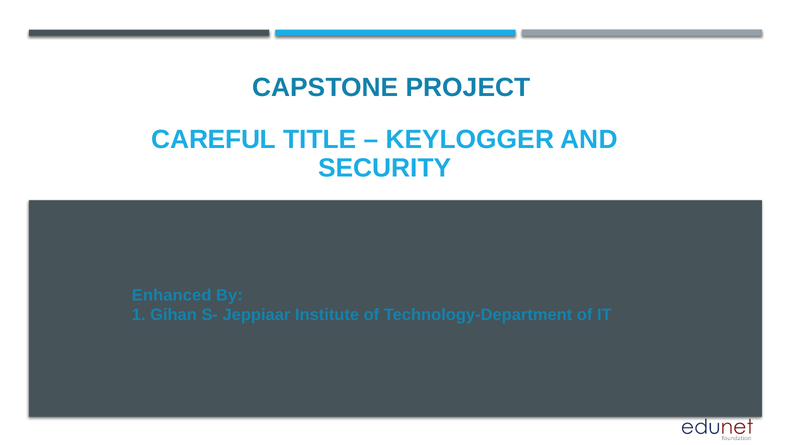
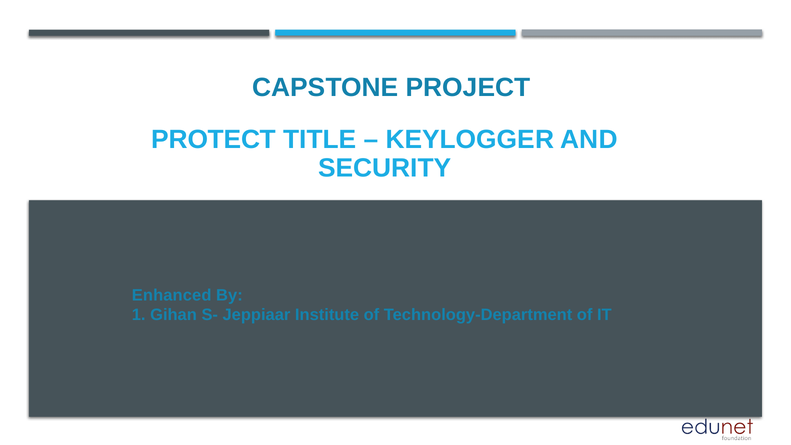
CAREFUL: CAREFUL -> PROTECT (214, 139)
